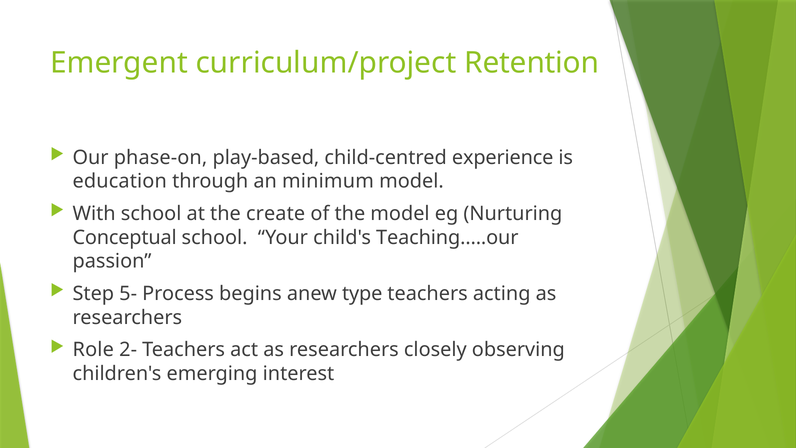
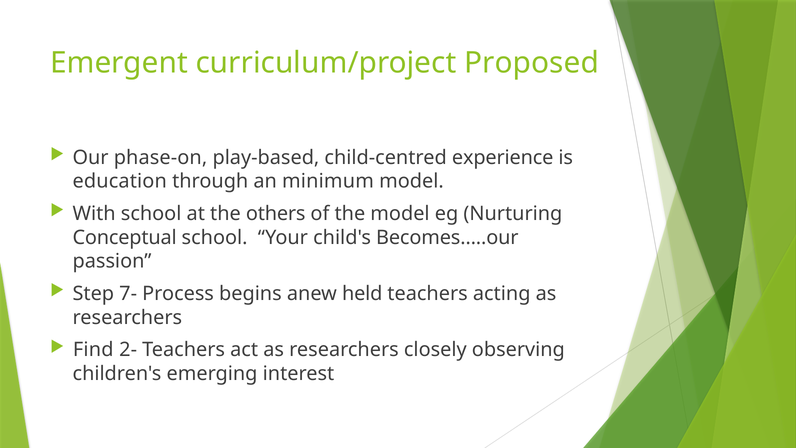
Retention: Retention -> Proposed (532, 63)
create: create -> others (276, 213)
Teaching…..our: Teaching…..our -> Becomes…..our (447, 237)
5-: 5- -> 7- (128, 293)
type: type -> held (362, 293)
Role: Role -> Find (93, 349)
